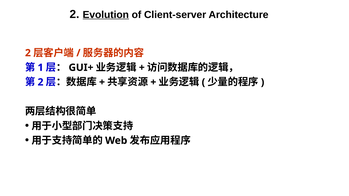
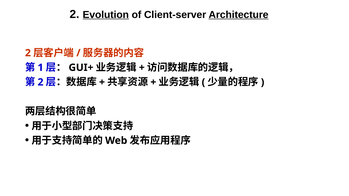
Architecture underline: none -> present (239, 15)
